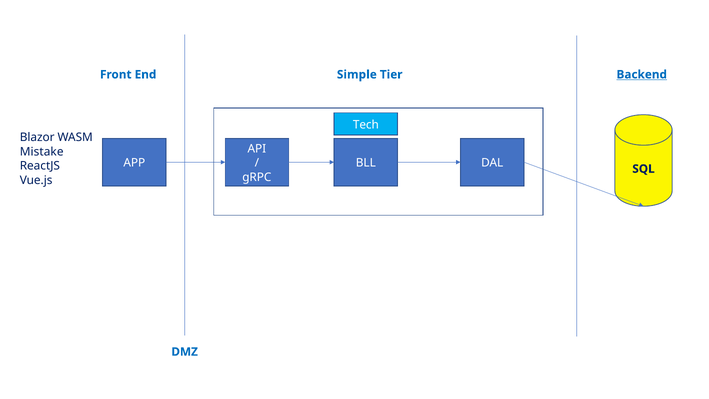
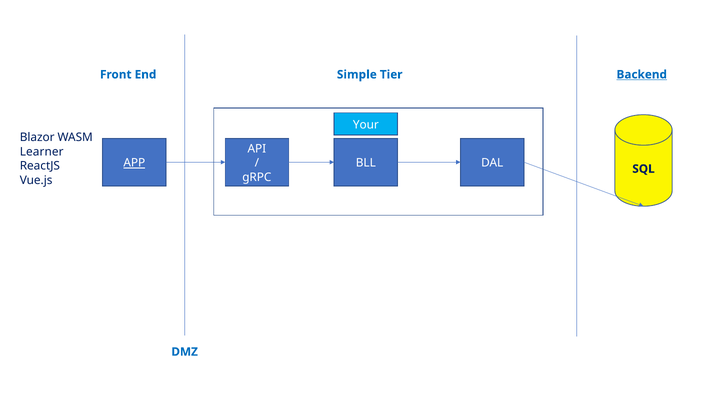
Tech: Tech -> Your (366, 125)
Mistake: Mistake -> Learner (42, 152)
APP underline: none -> present (134, 163)
